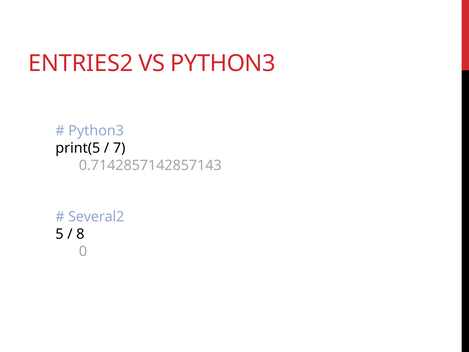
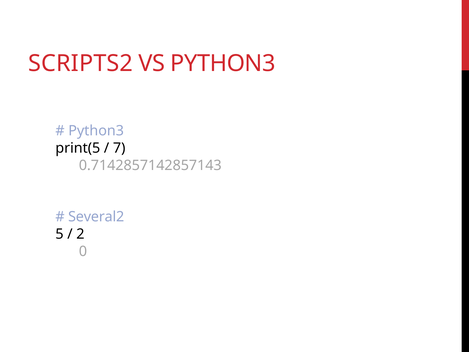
ENTRIES2: ENTRIES2 -> SCRIPTS2 (81, 63)
8: 8 -> 2 (80, 234)
